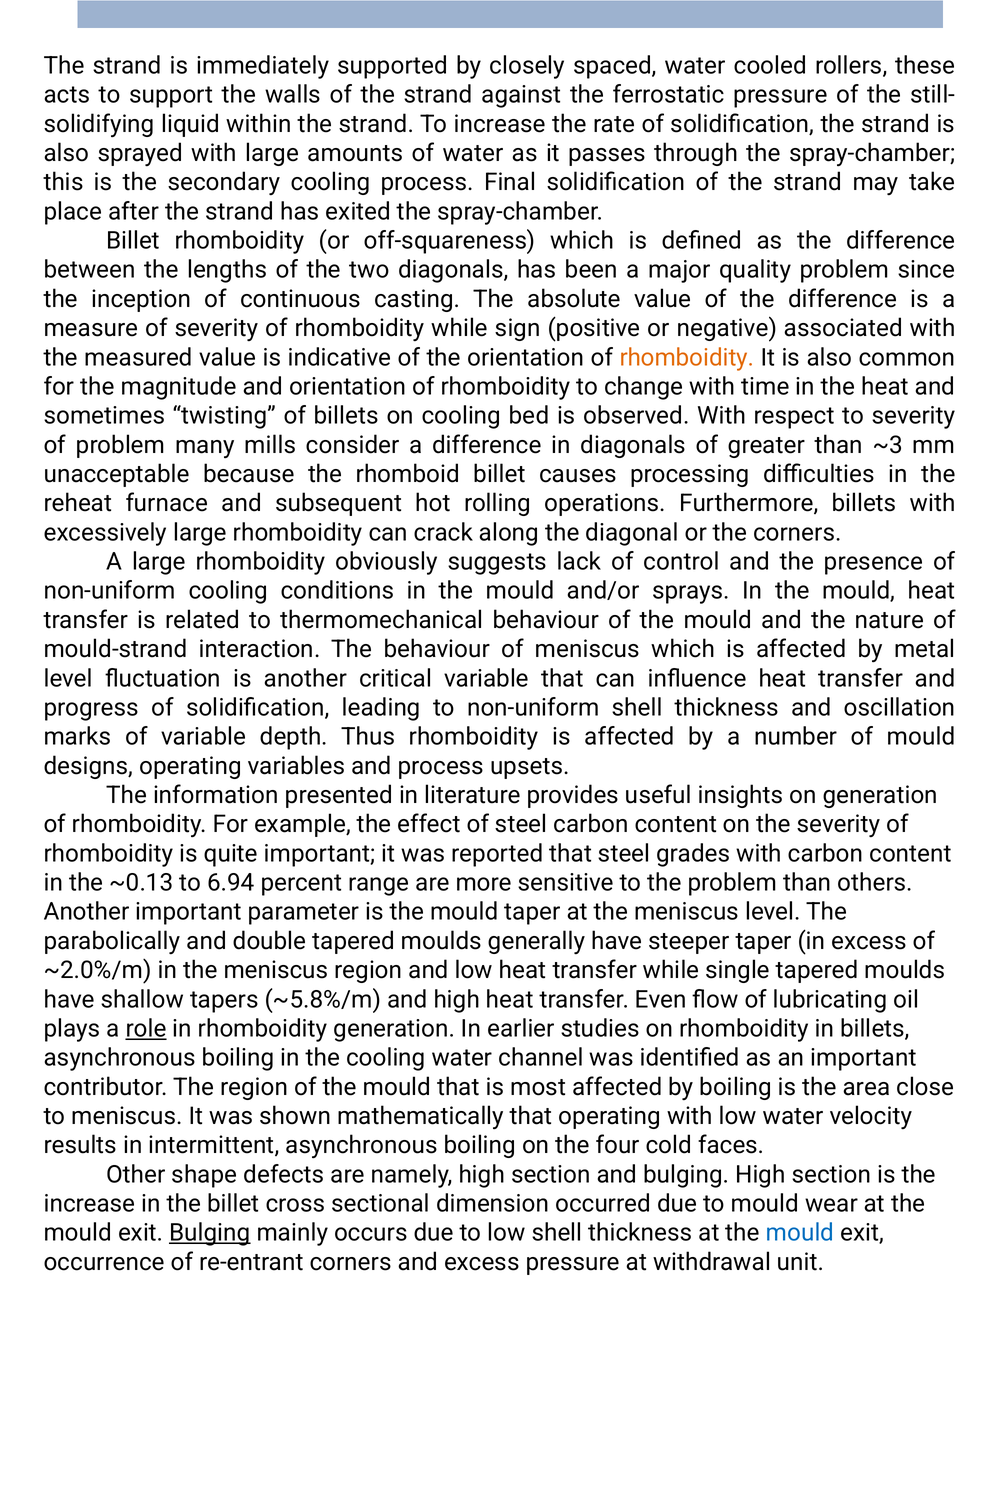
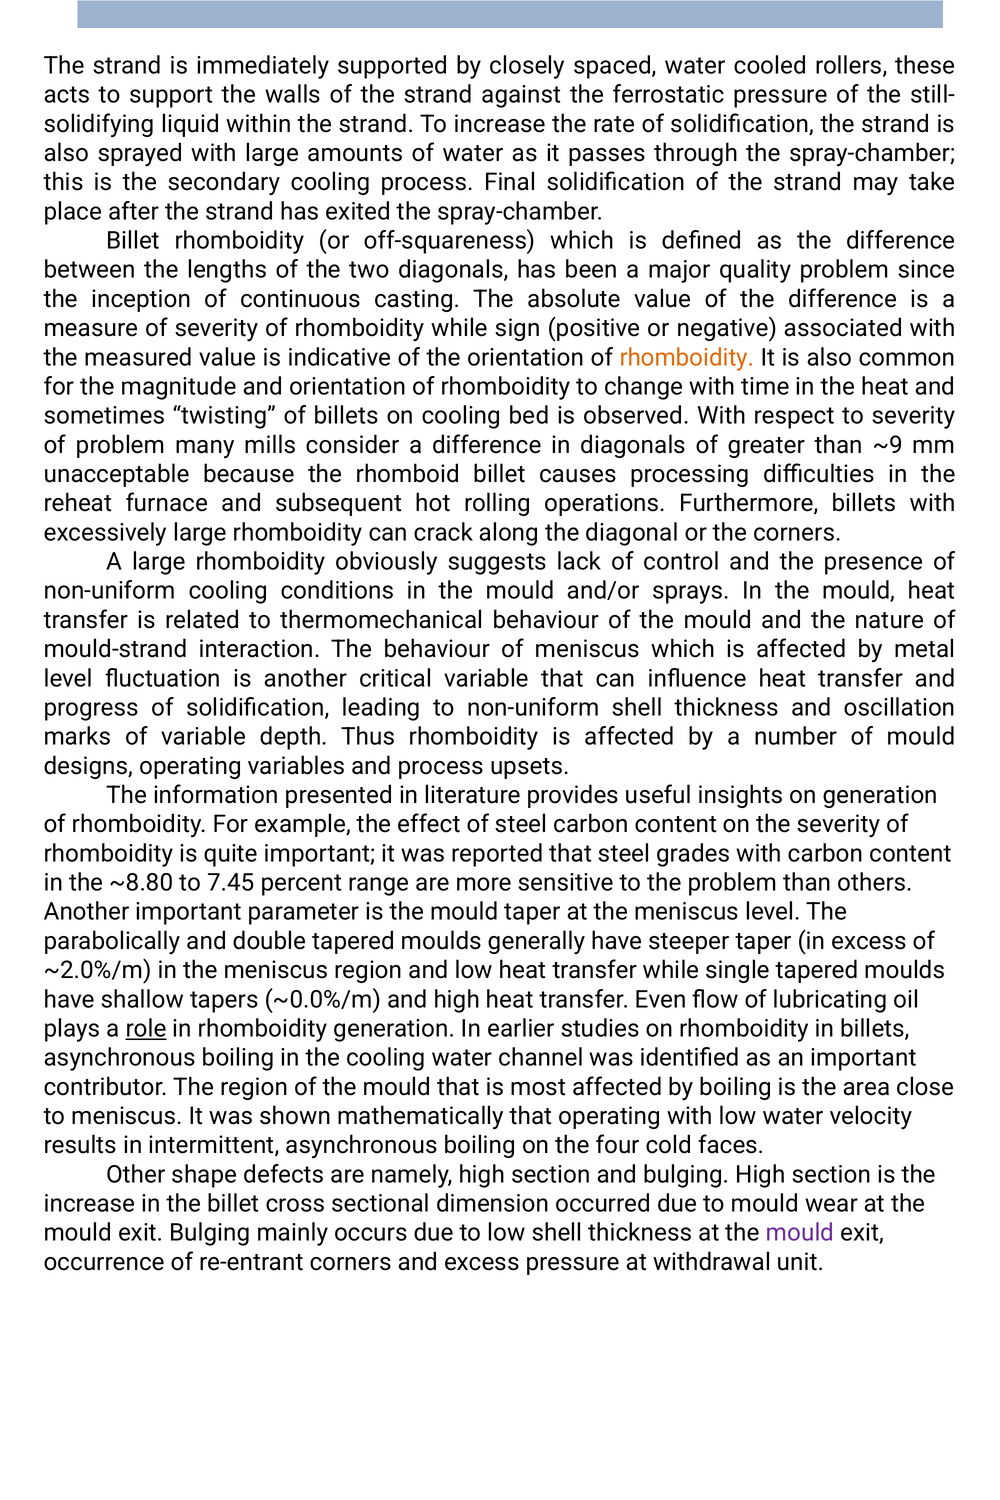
~3: ~3 -> ~9 (888, 445)
~0.13: ~0.13 -> ~8.80 (141, 883)
6.94: 6.94 -> 7.45 (231, 883)
~5.8%/m: ~5.8%/m -> ~0.0%/m (323, 1000)
Bulging underline: present -> none (210, 1233)
mould colour: blue -> purple (800, 1233)
